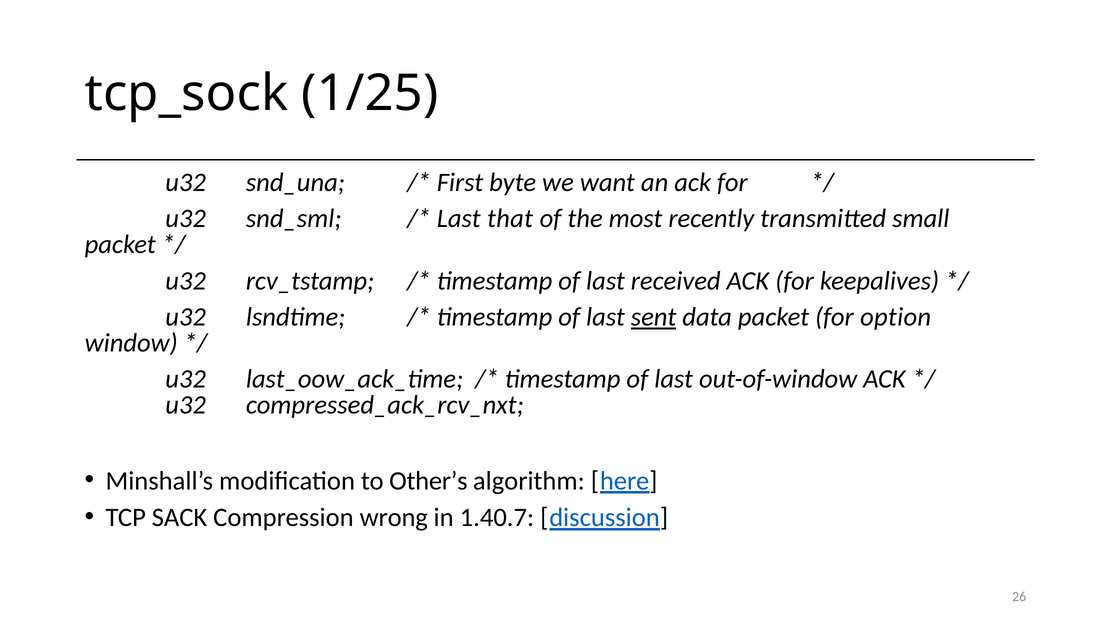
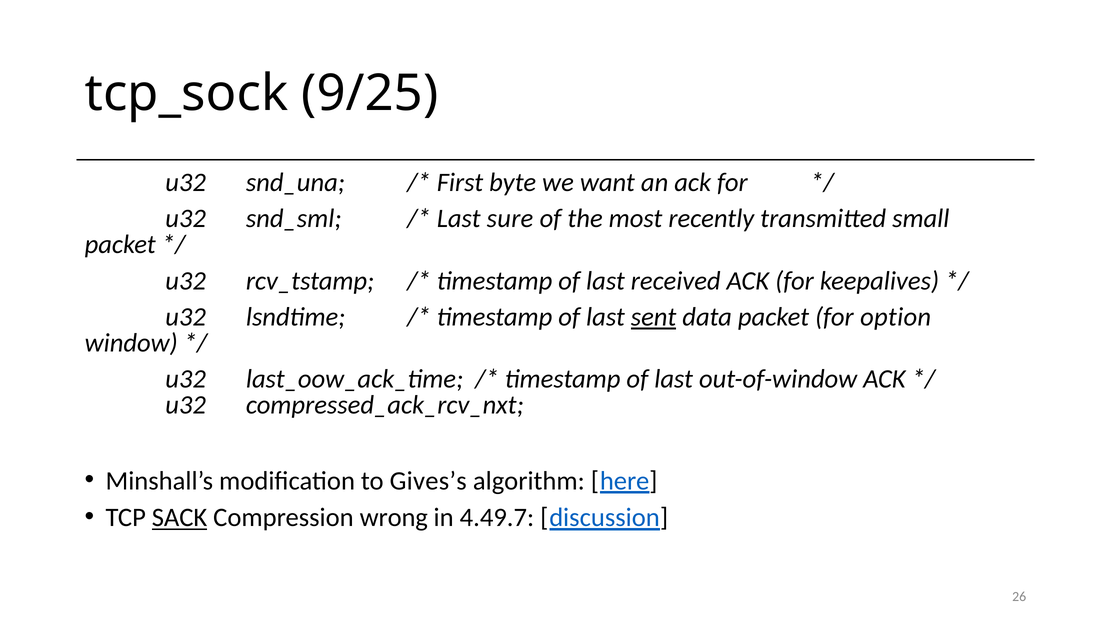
1/25: 1/25 -> 9/25 (370, 93)
that: that -> sure (510, 219)
Other’s: Other’s -> Gives’s (428, 481)
SACK underline: none -> present (180, 518)
1.40.7: 1.40.7 -> 4.49.7 (497, 518)
